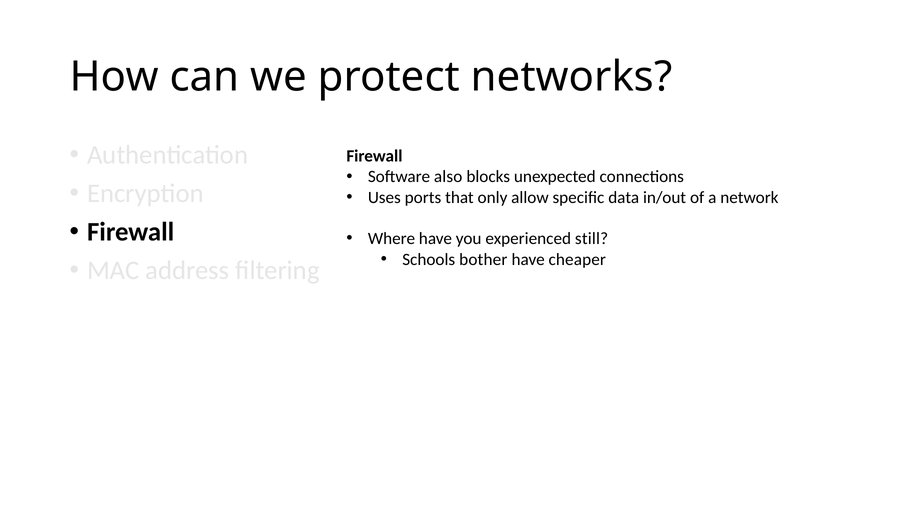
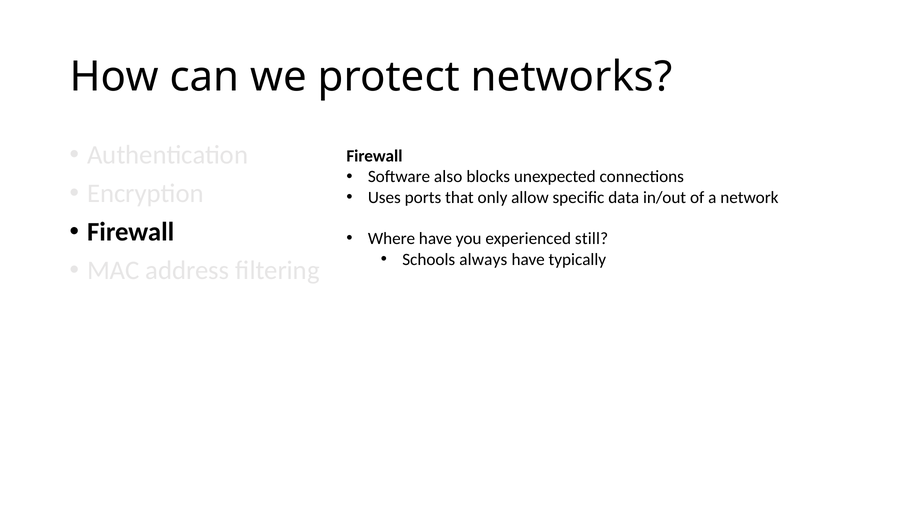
bother: bother -> always (483, 259)
cheaper: cheaper -> typically (577, 259)
